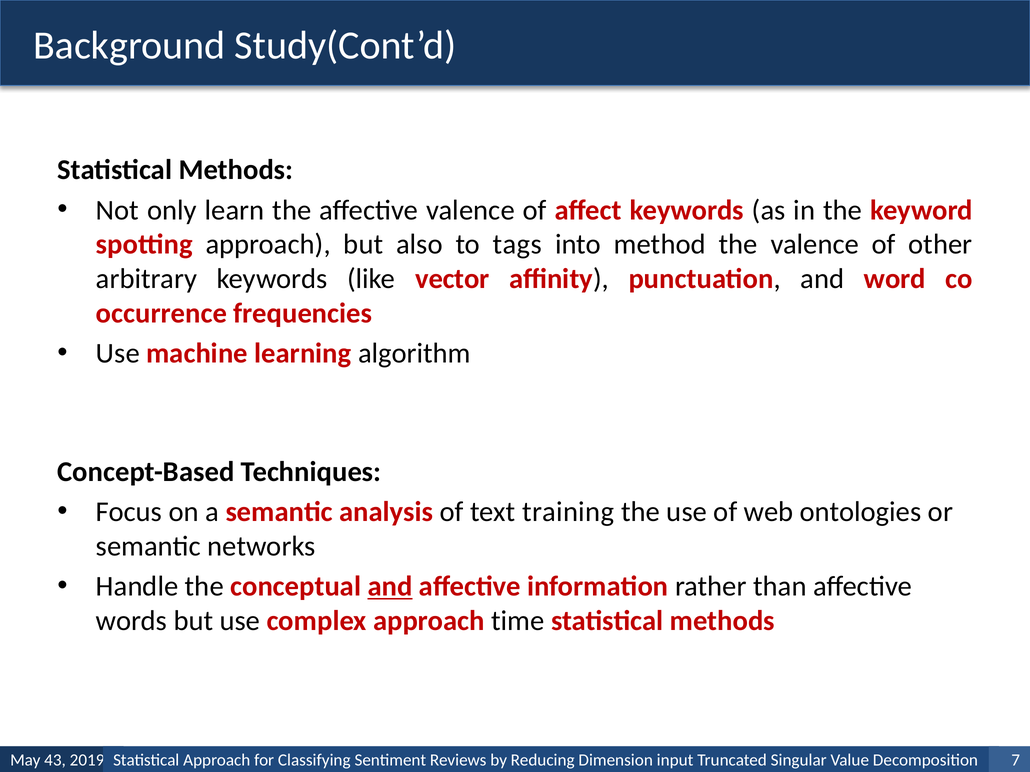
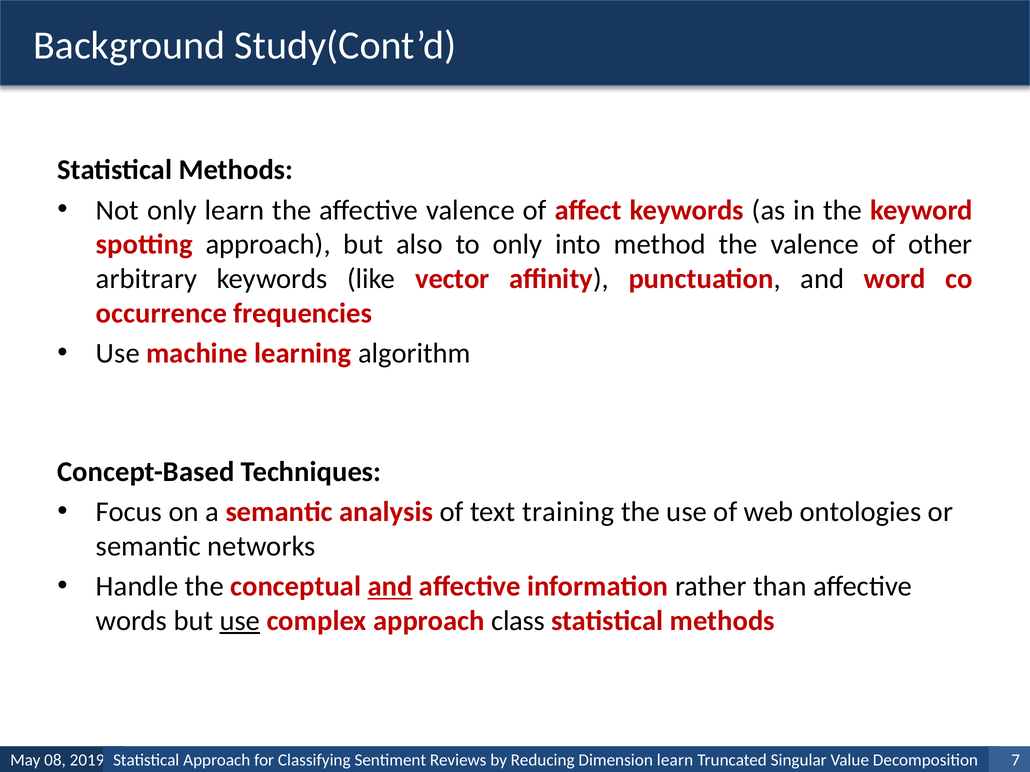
to tags: tags -> only (518, 245)
use underline: none -> present (240, 621)
time: time -> class (518, 621)
43: 43 -> 08 (55, 761)
Dimension input: input -> learn (675, 761)
